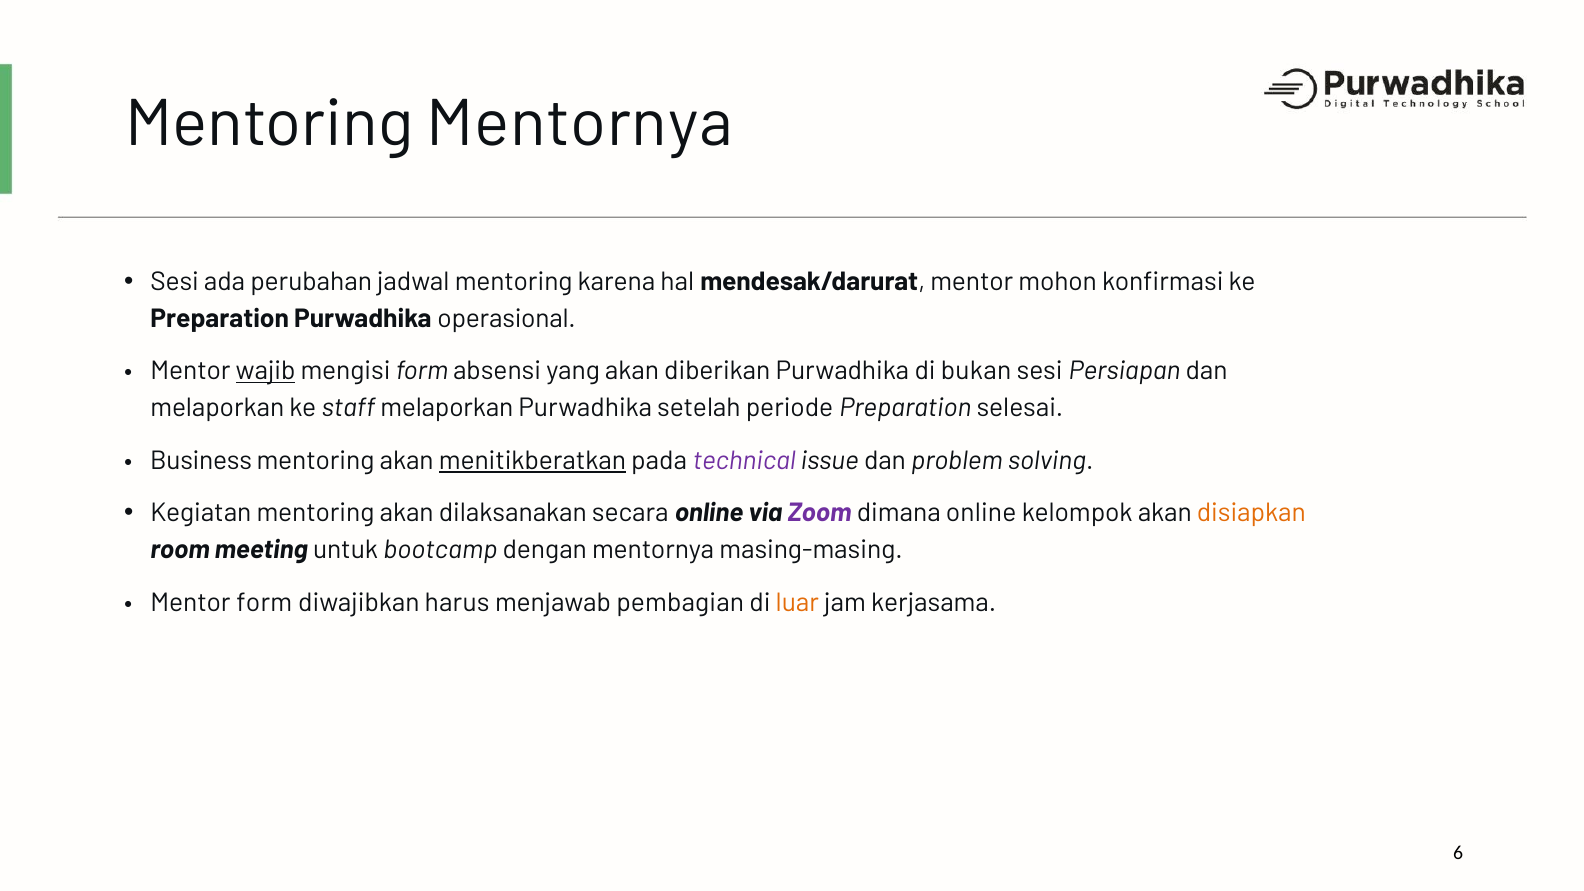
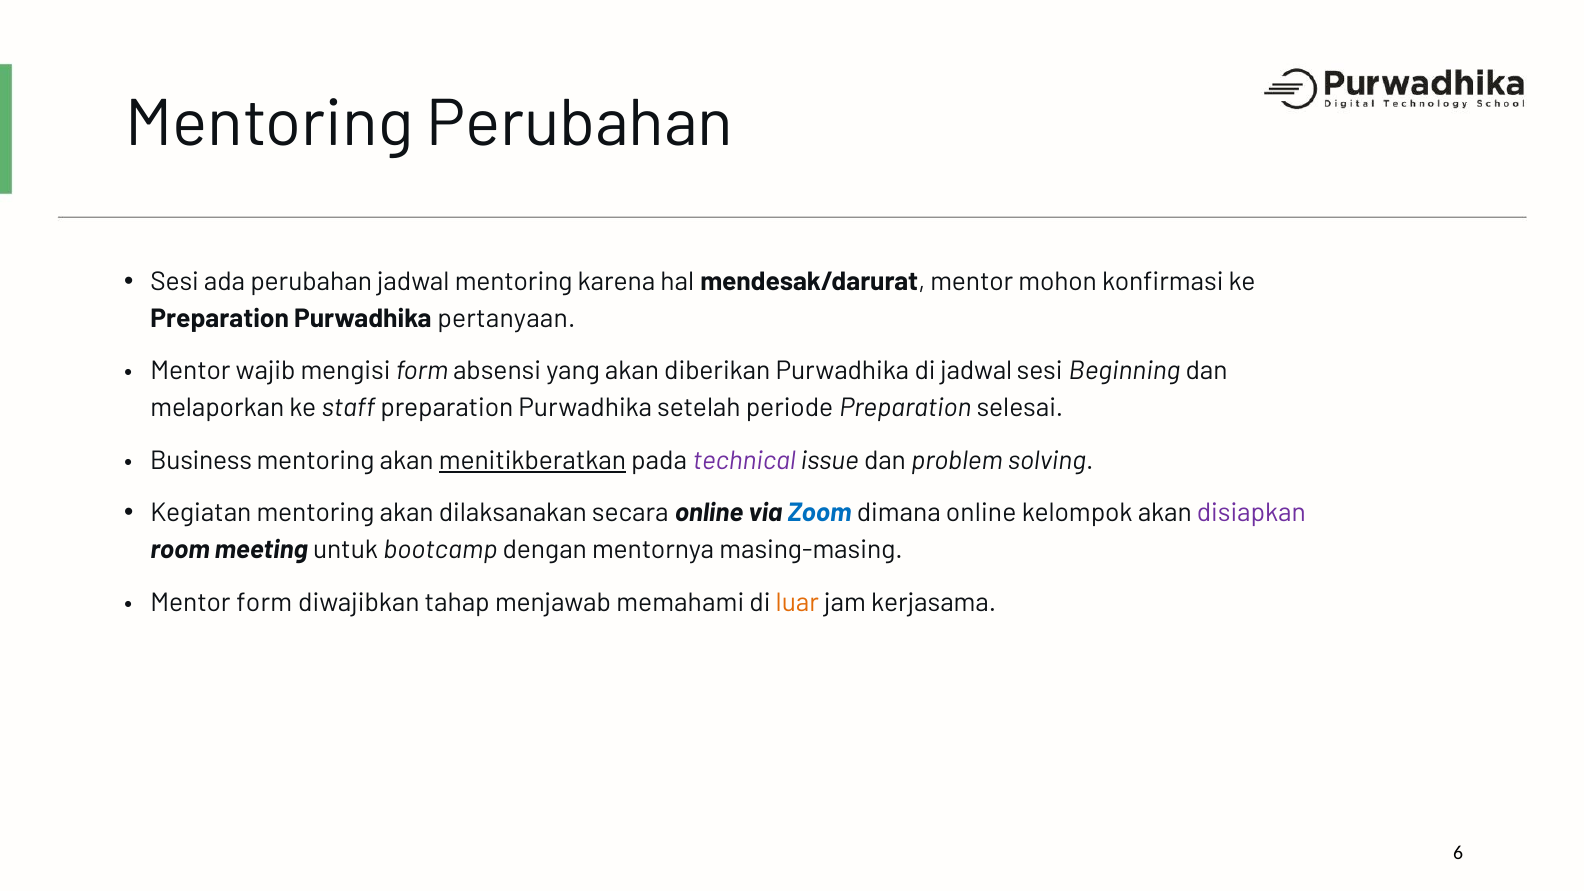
Mentoring Mentornya: Mentornya -> Perubahan (580, 124)
operasional: operasional -> pertanyaan (506, 318)
wajib underline: present -> none (266, 371)
di bukan: bukan -> jadwal (976, 371)
Persiapan: Persiapan -> Beginning (1125, 371)
staff melaporkan: melaporkan -> preparation (447, 408)
Zoom colour: purple -> blue (819, 513)
disiapkan colour: orange -> purple (1251, 513)
harus: harus -> tahap (457, 602)
pembagian: pembagian -> memahami (680, 602)
